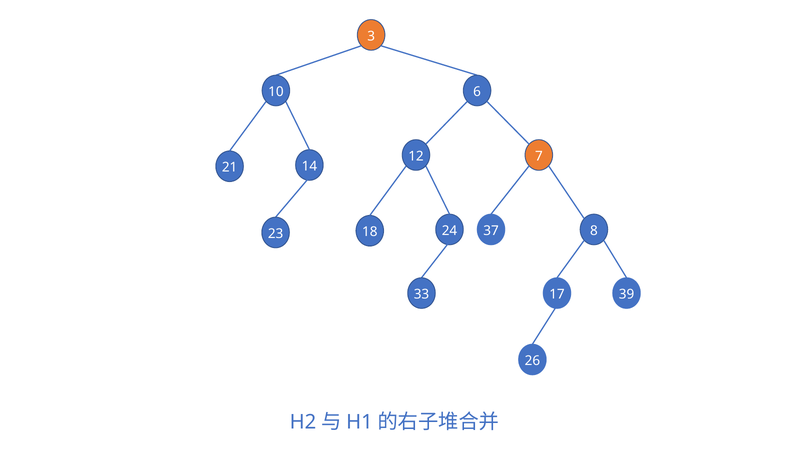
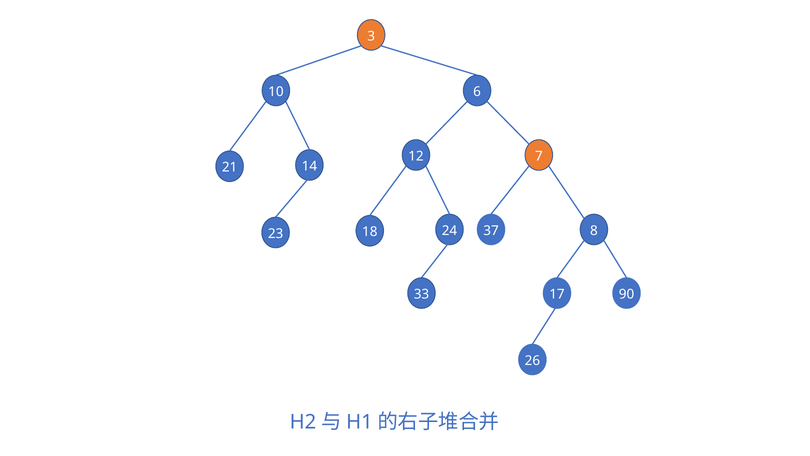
39: 39 -> 90 (627, 294)
